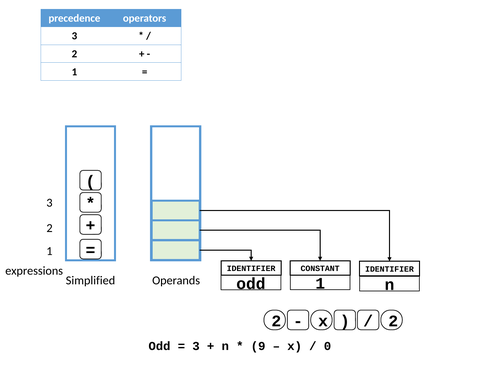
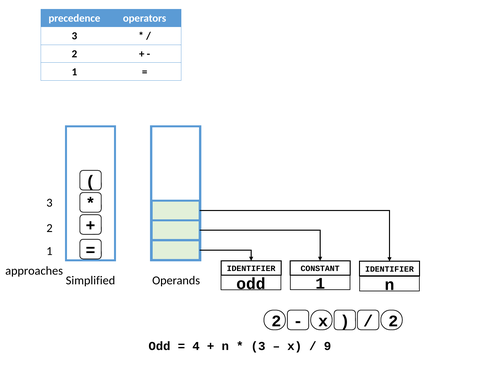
expressions: expressions -> approaches (34, 271)
3: 3 -> 4 (196, 347)
9: 9 -> 3 (258, 347)
0: 0 -> 9 (328, 347)
